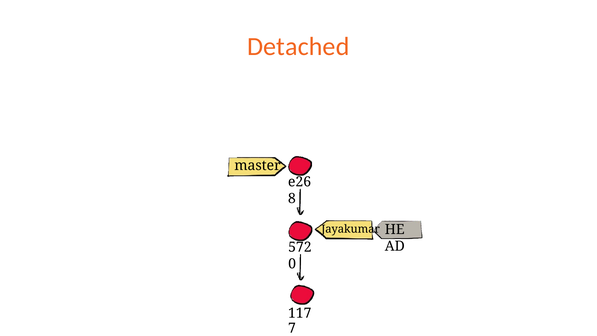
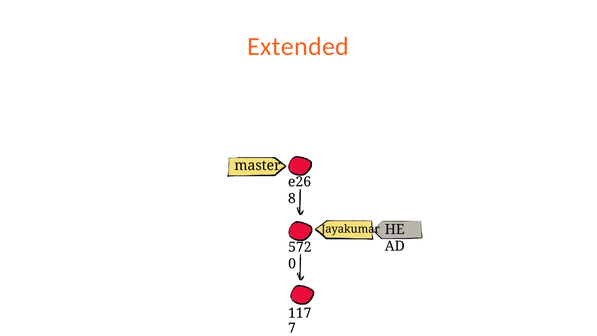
Detached: Detached -> Extended (298, 47)
